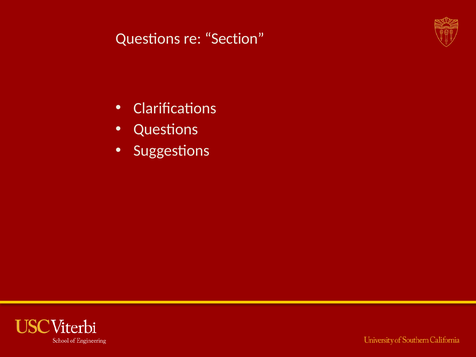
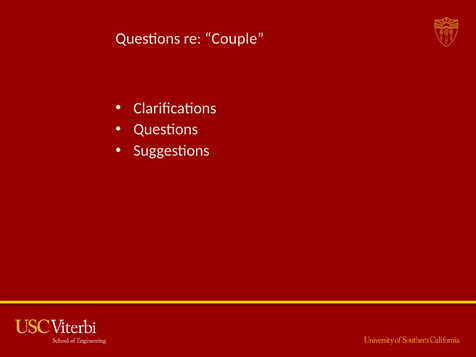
Section: Section -> Couple (234, 39)
